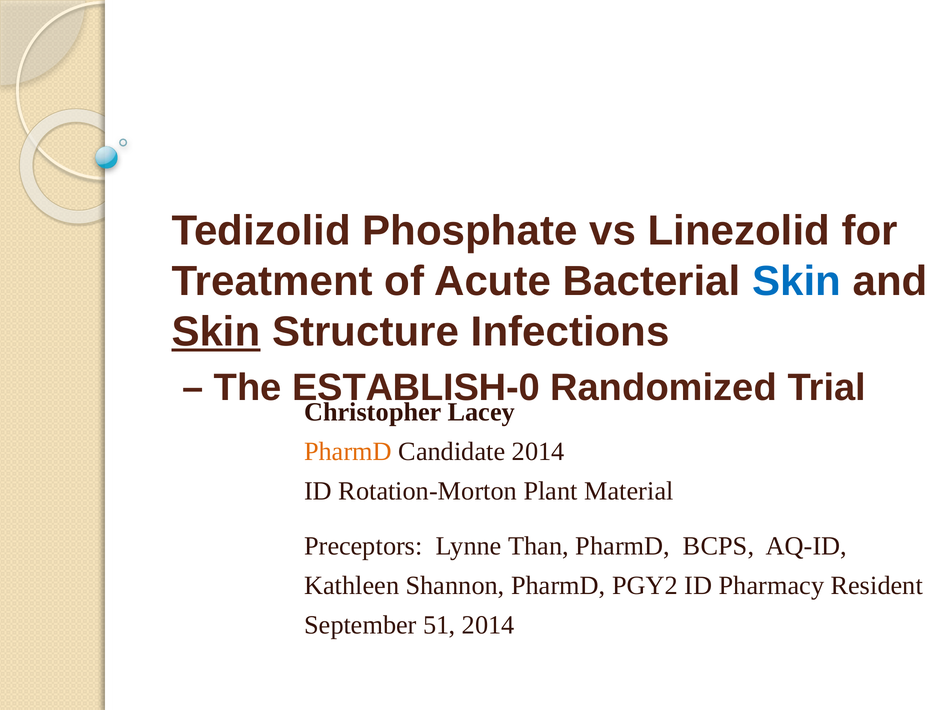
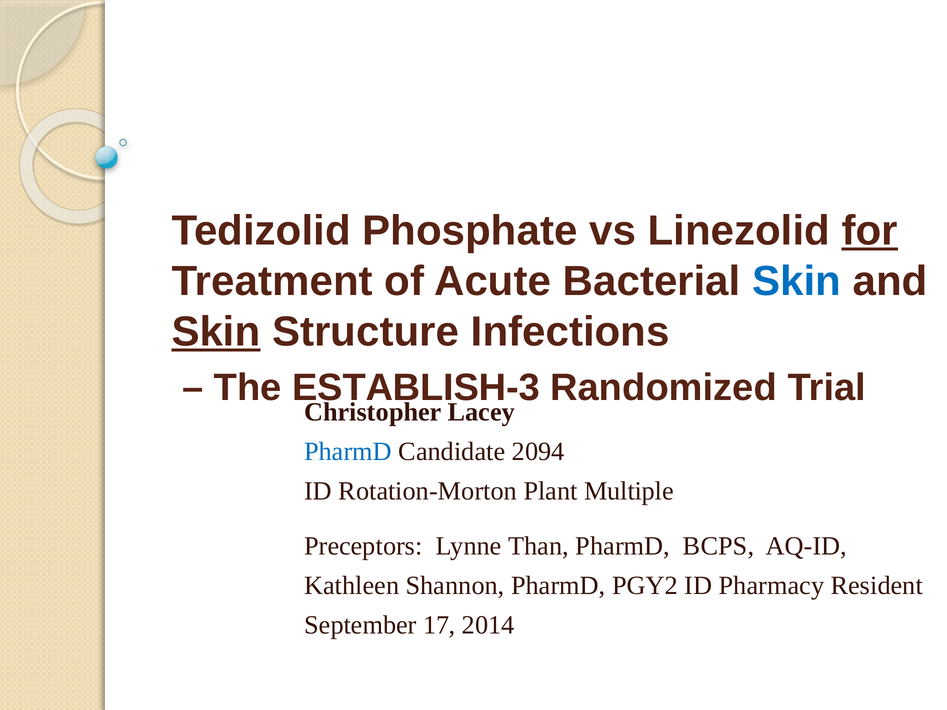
for underline: none -> present (870, 231)
ESTABLISH-0: ESTABLISH-0 -> ESTABLISH-3 (416, 388)
PharmD colour: orange -> blue (348, 452)
Candidate 2014: 2014 -> 2094 (538, 452)
Material: Material -> Multiple (629, 491)
51: 51 -> 17 (439, 625)
